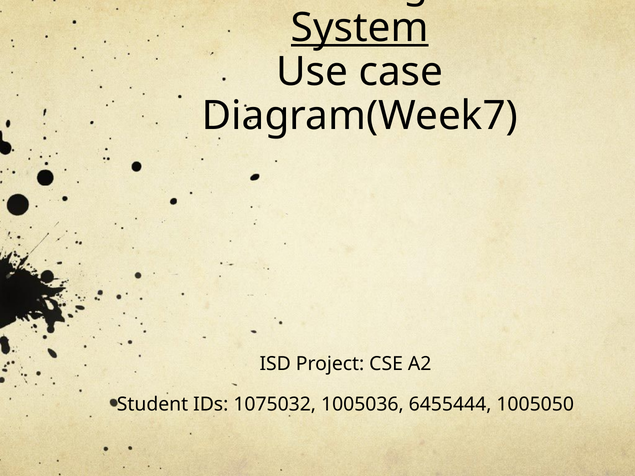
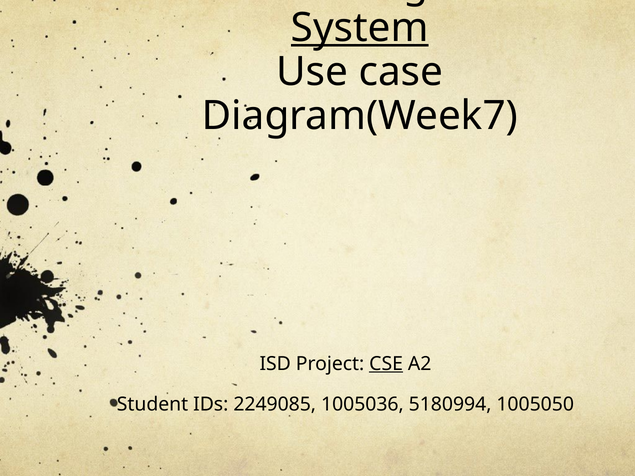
CSE underline: none -> present (386, 364)
1075032: 1075032 -> 2249085 (275, 404)
6455444: 6455444 -> 5180994 (450, 404)
